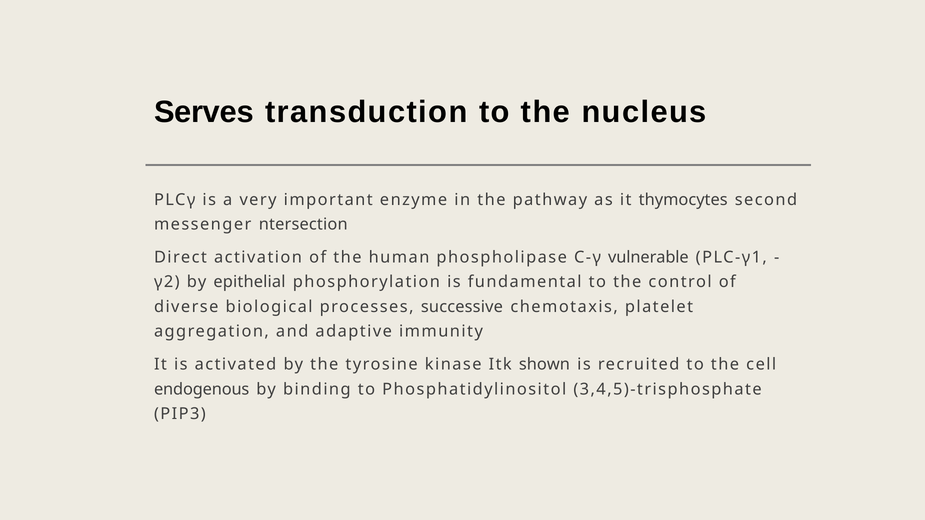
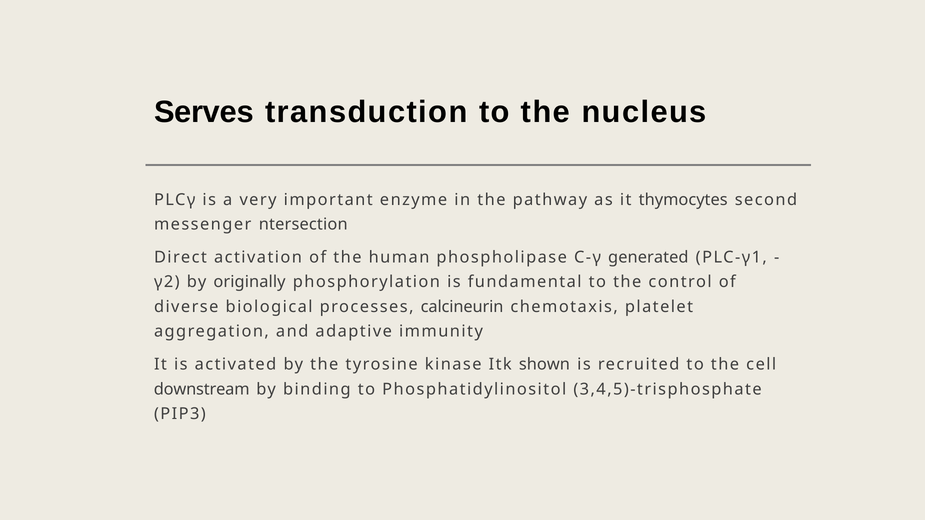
vulnerable: vulnerable -> generated (648, 257)
epithelial: epithelial -> originally (250, 282)
successive: successive -> calcineurin (462, 307)
endogenous: endogenous -> downstream (202, 389)
